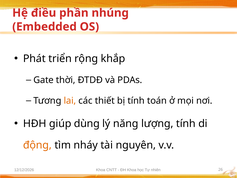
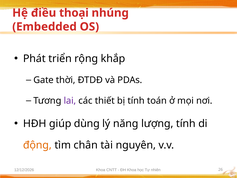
phần: phần -> thoại (74, 13)
lai colour: orange -> purple (70, 101)
nháy: nháy -> chân (86, 145)
